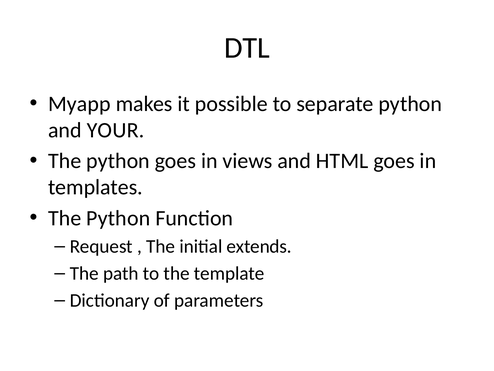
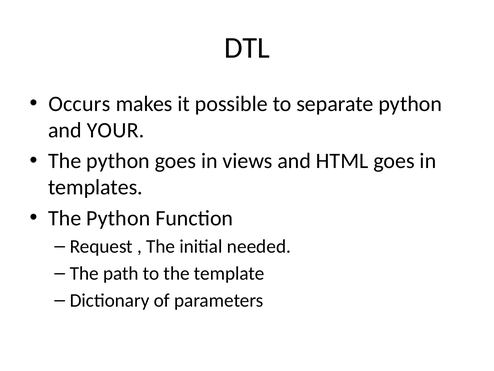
Myapp: Myapp -> Occurs (79, 104)
extends: extends -> needed (259, 246)
